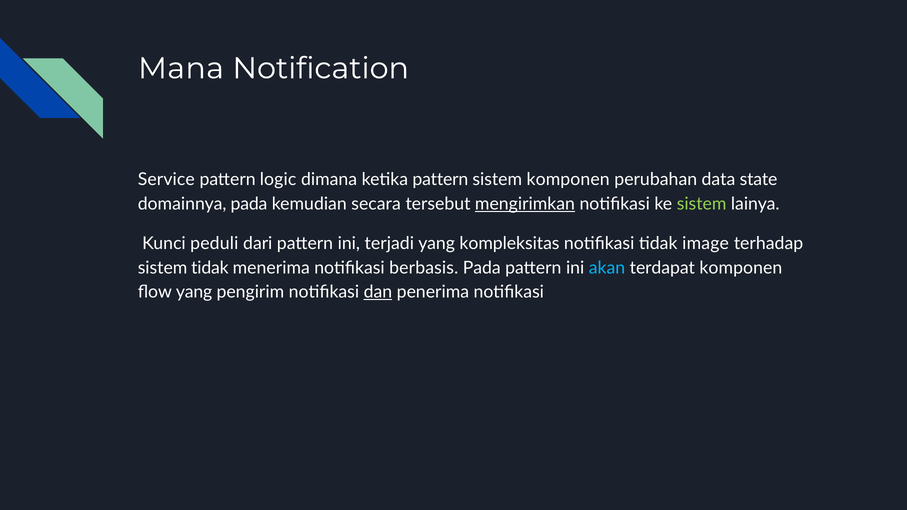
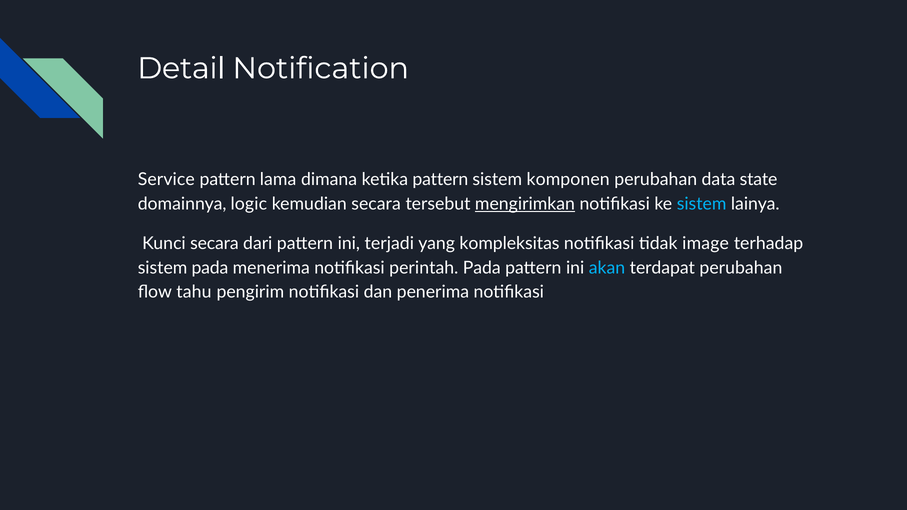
Mana: Mana -> Detail (181, 68)
logic: logic -> lama (278, 180)
domainnya pada: pada -> logic (249, 204)
sistem colour: light green -> light blue (702, 204)
Kunci peduli: peduli -> secara (214, 243)
sistem tidak: tidak -> pada (210, 268)
berbasis: berbasis -> perintah (424, 268)
terdapat komponen: komponen -> perubahan (741, 268)
flow yang: yang -> tahu (194, 292)
dan underline: present -> none (378, 292)
